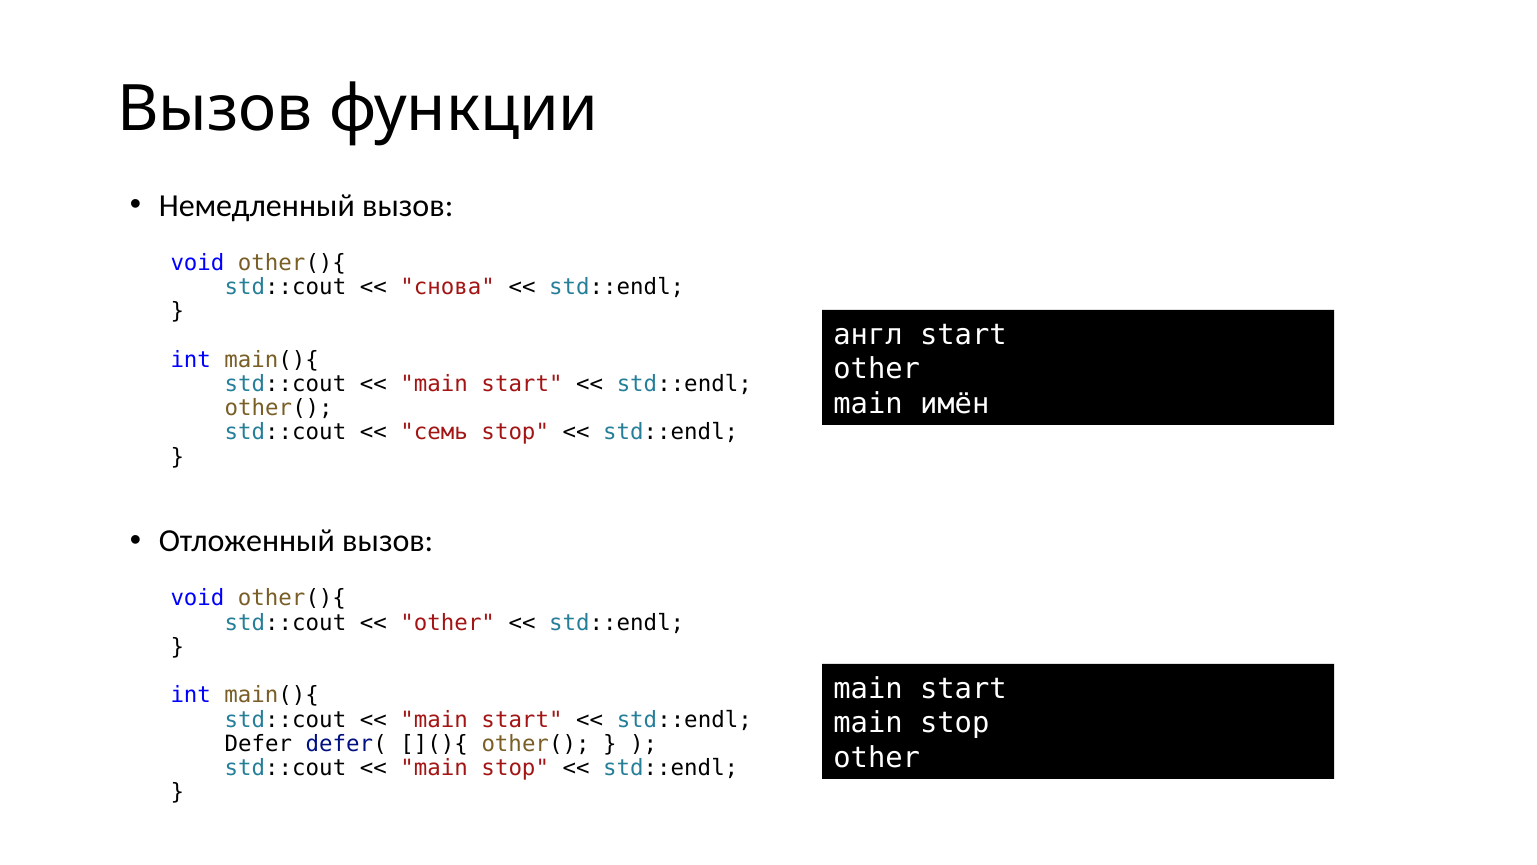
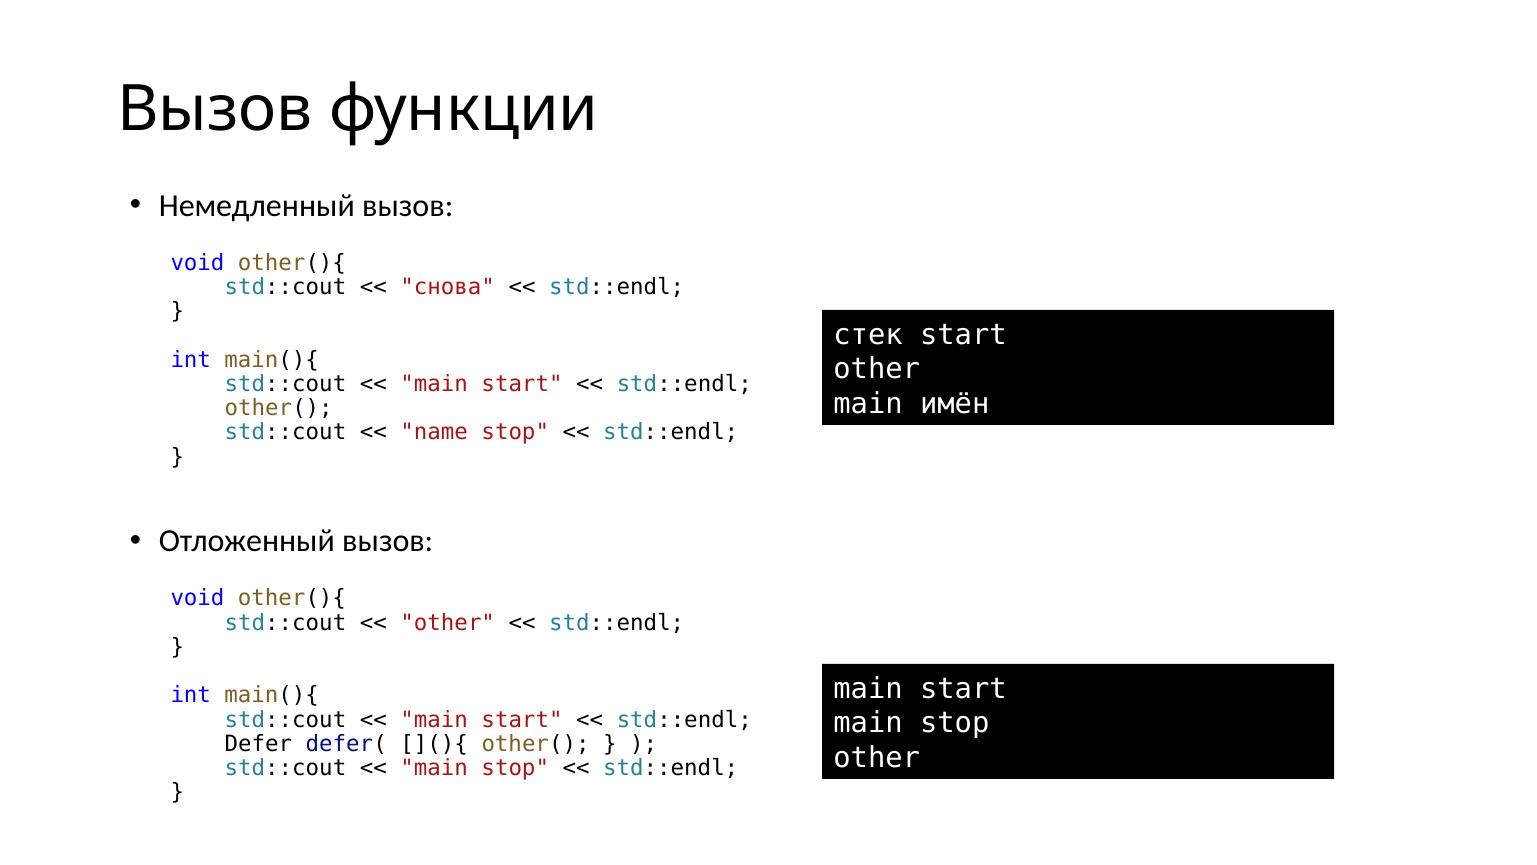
англ: англ -> стек (868, 335)
семь: семь -> name (434, 432)
